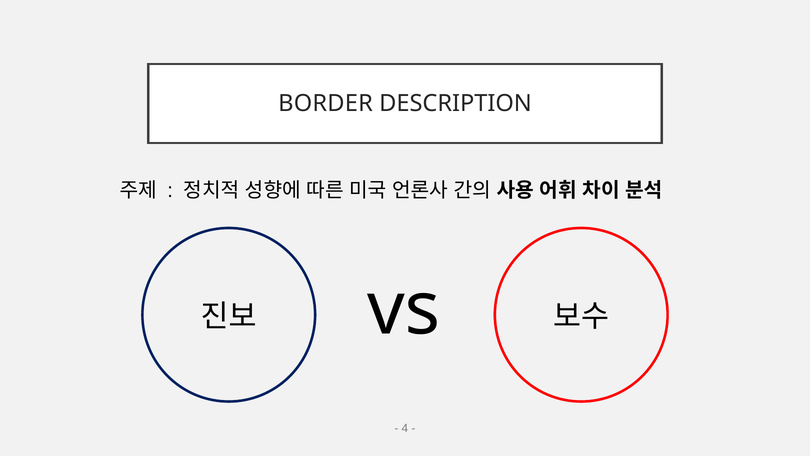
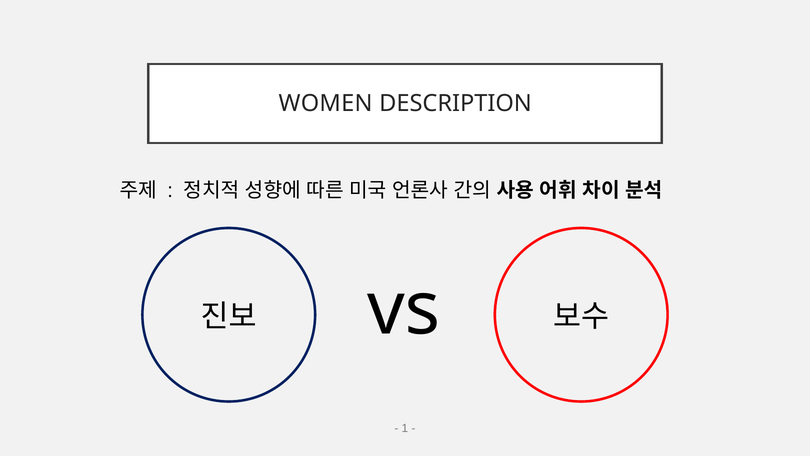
BORDER: BORDER -> WOMEN (326, 103)
4: 4 -> 1 (405, 428)
